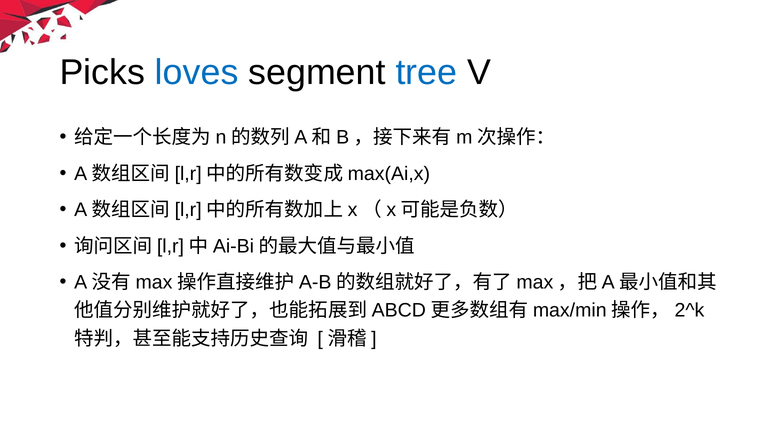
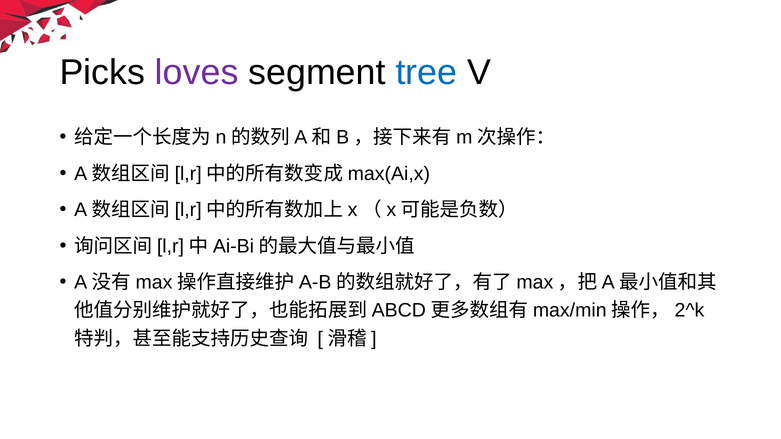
loves colour: blue -> purple (197, 73)
